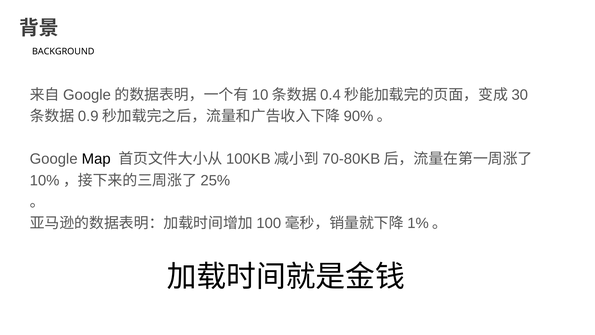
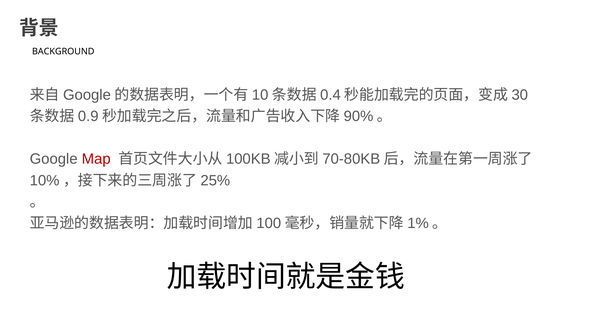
Map colour: black -> red (96, 159)
